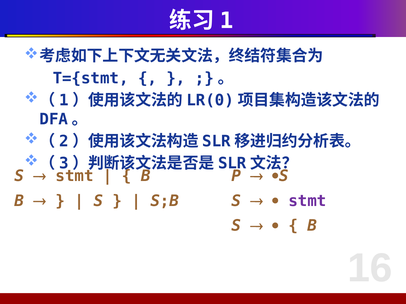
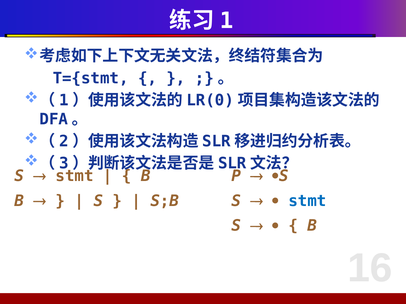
stmt colour: purple -> blue (307, 201)
